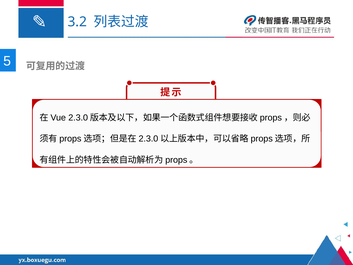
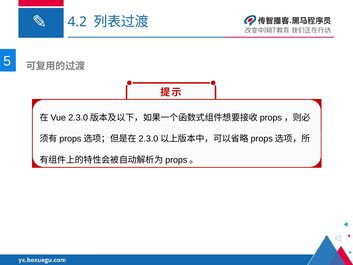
3.2: 3.2 -> 4.2 (77, 22)
